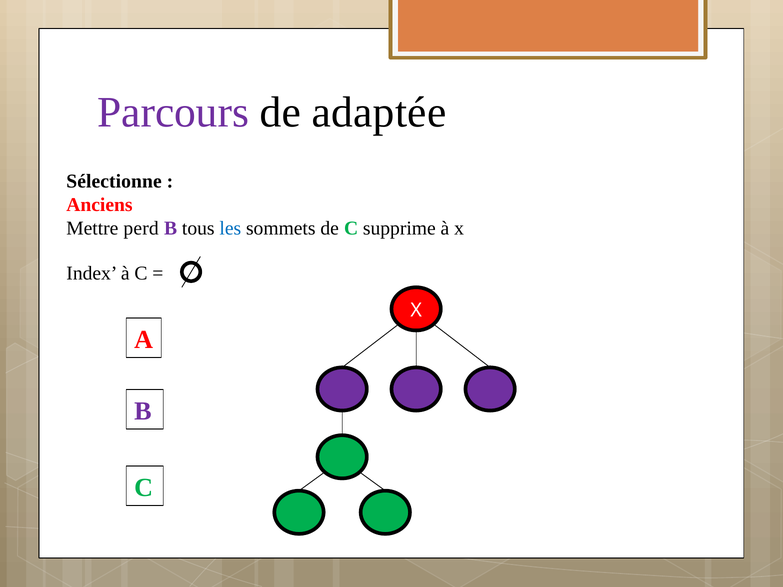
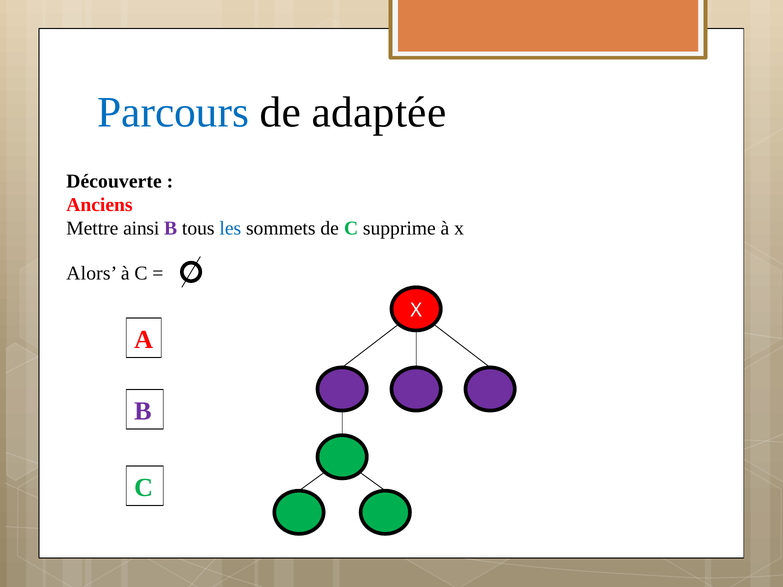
Parcours colour: purple -> blue (173, 112)
Sélectionne: Sélectionne -> Découverte (114, 181)
perd: perd -> ainsi (141, 228)
Index: Index -> Alors (92, 274)
